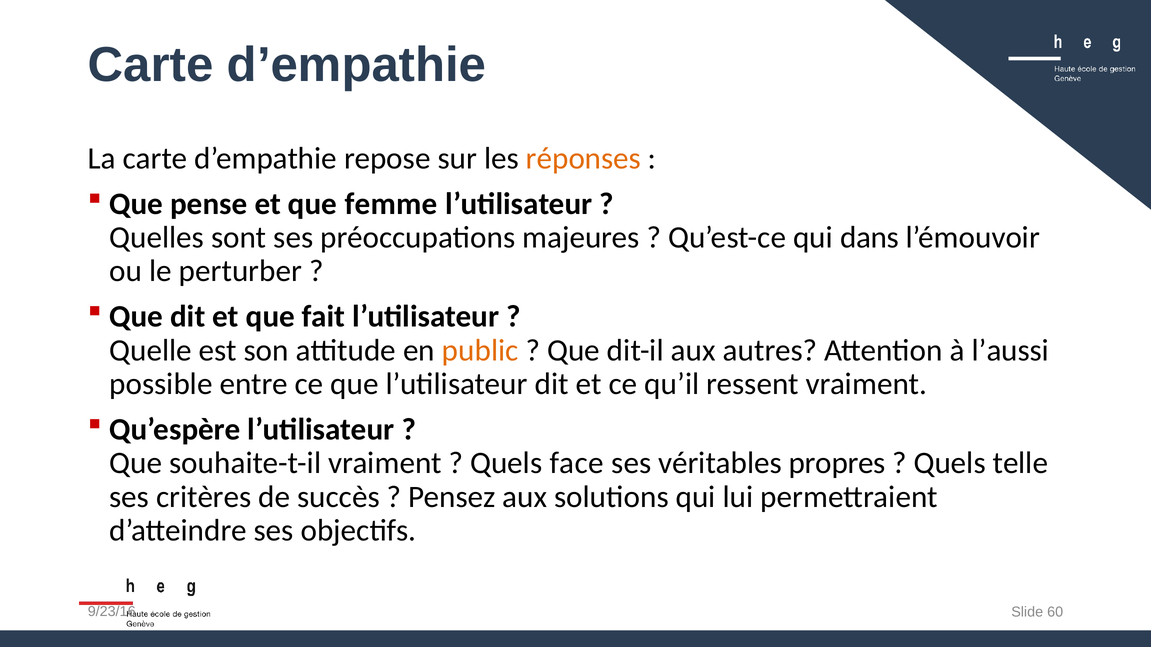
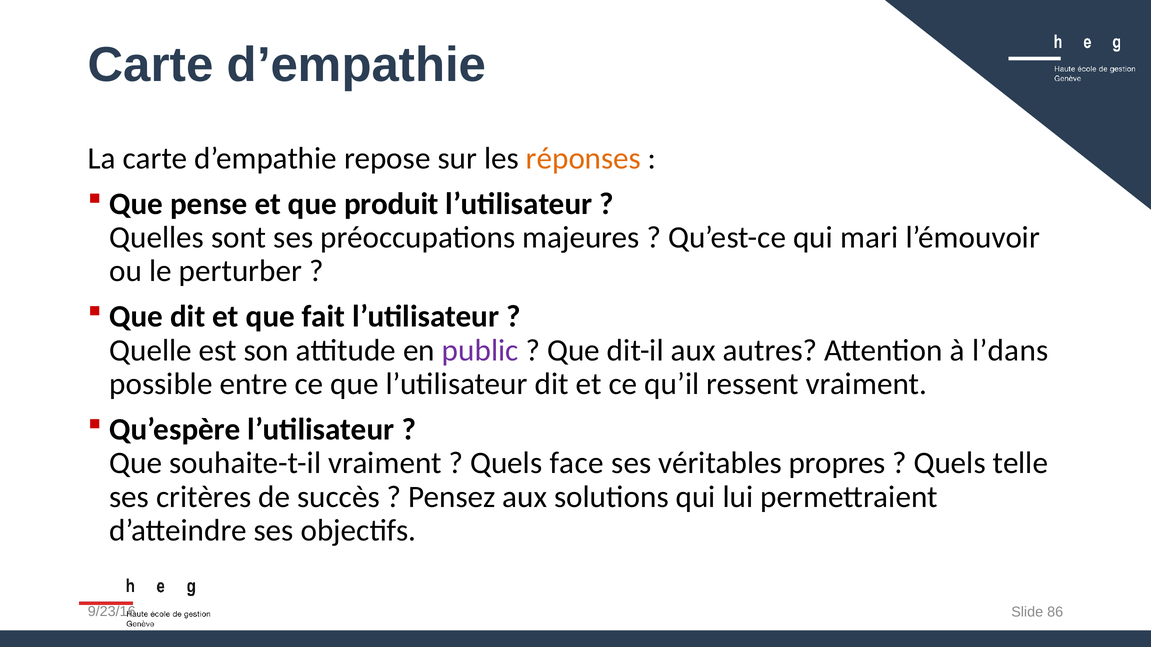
femme: femme -> produit (391, 204)
dans: dans -> mari (869, 238)
public colour: orange -> purple (480, 351)
l’aussi: l’aussi -> l’dans (1010, 351)
60: 60 -> 86 (1055, 613)
